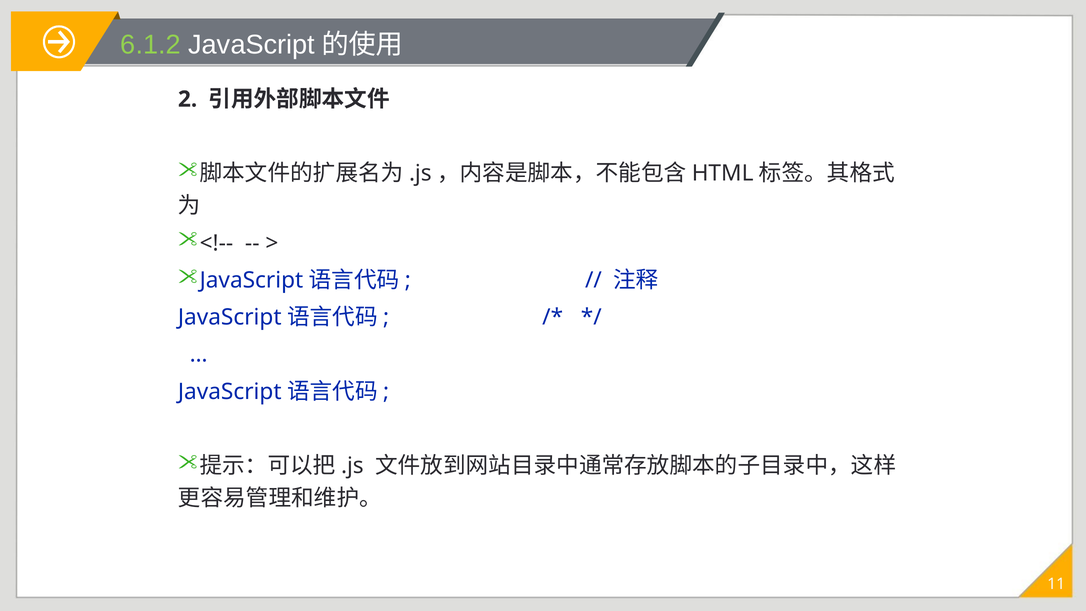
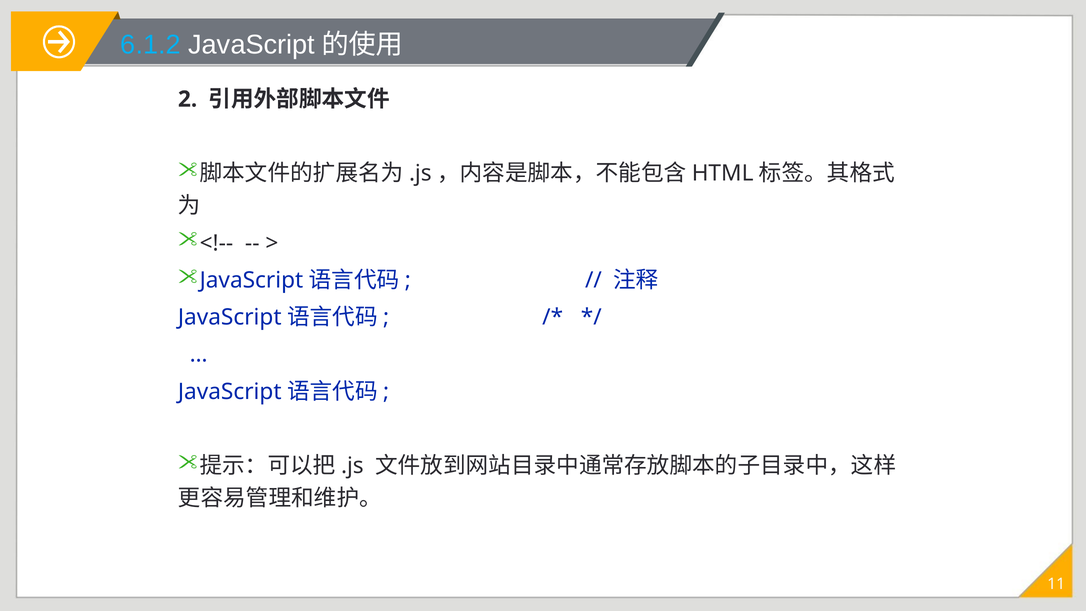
6.1.2 colour: light green -> light blue (151, 45)
